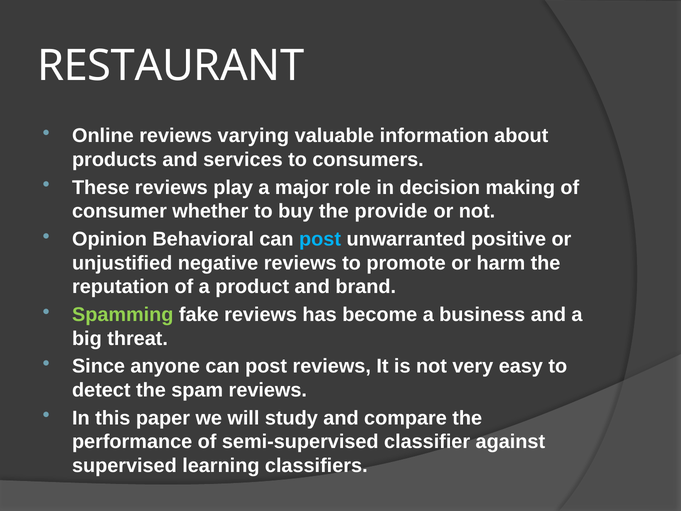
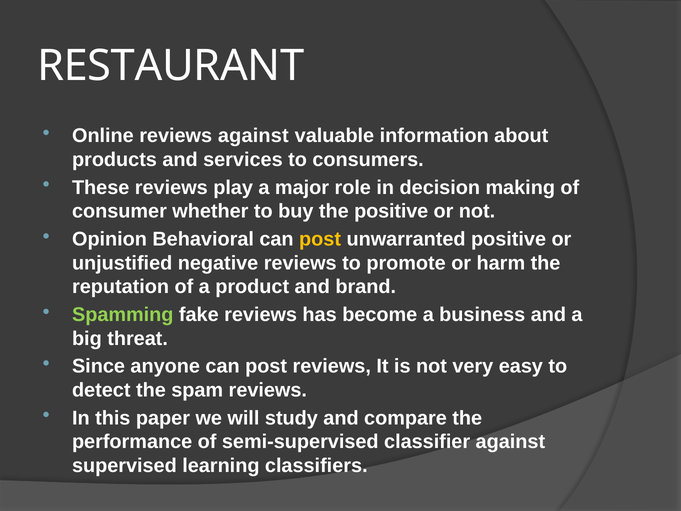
reviews varying: varying -> against (253, 136)
the provide: provide -> positive (391, 211)
post colour: light blue -> yellow (320, 239)
